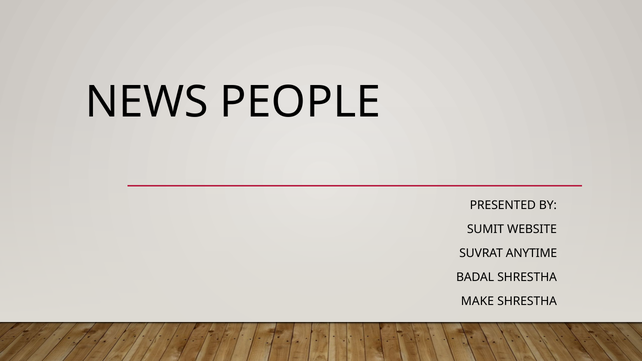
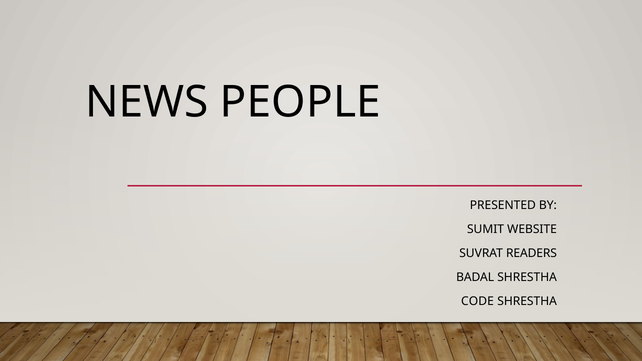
ANYTIME: ANYTIME -> READERS (531, 253)
MAKE: MAKE -> CODE (477, 302)
